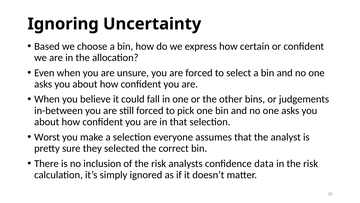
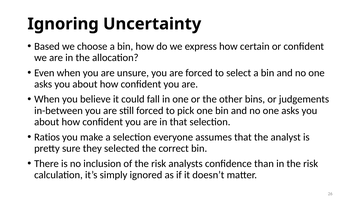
Worst: Worst -> Ratios (47, 137)
data: data -> than (264, 163)
